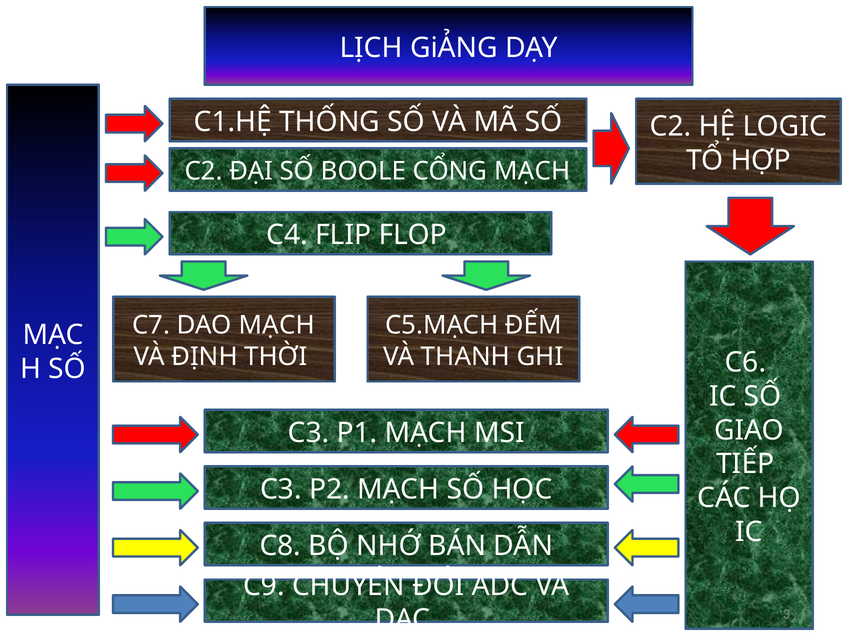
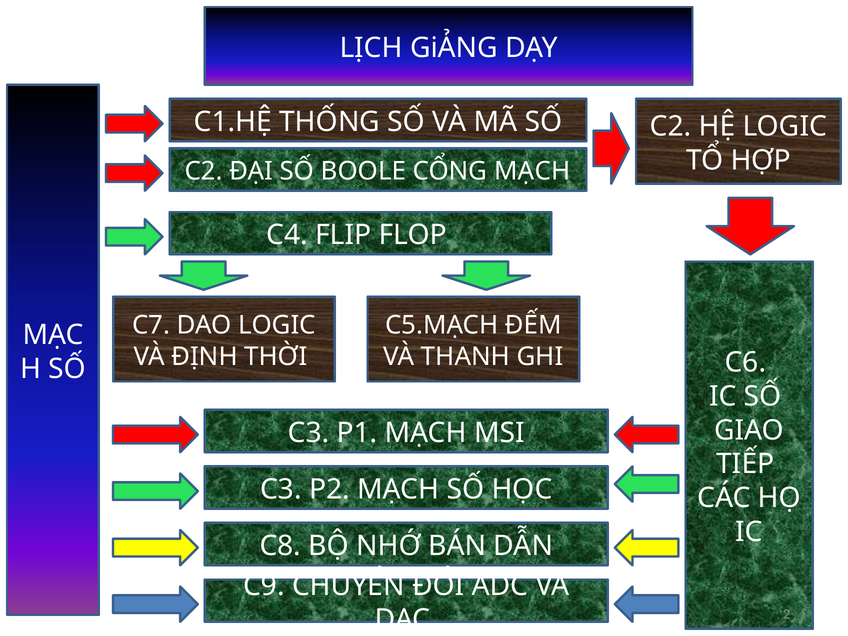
DAO MẠCH: MẠCH -> LOGIC (277, 325)
3: 3 -> 2 (787, 614)
